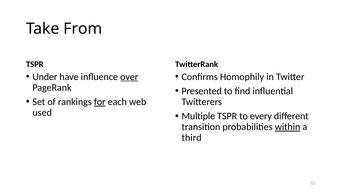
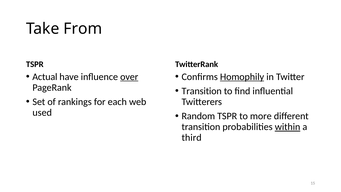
Under: Under -> Actual (45, 77)
Homophily underline: none -> present (242, 77)
Presented: Presented -> Transition (202, 91)
for underline: present -> none (100, 102)
Multiple: Multiple -> Random (198, 116)
every: every -> more (261, 116)
